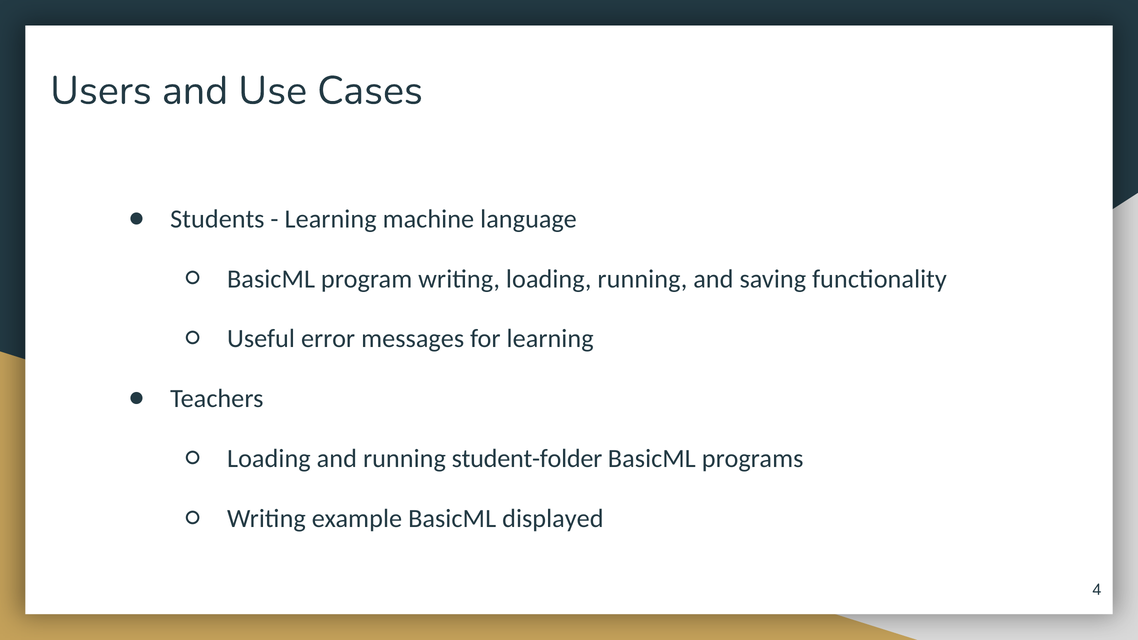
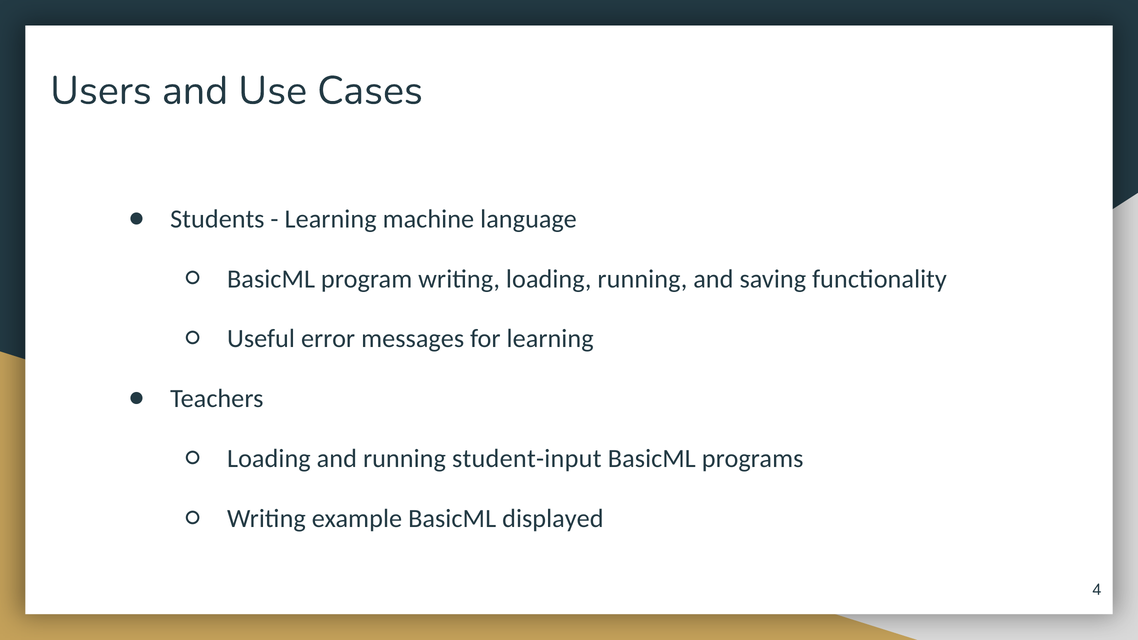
student-folder: student-folder -> student-input (527, 459)
